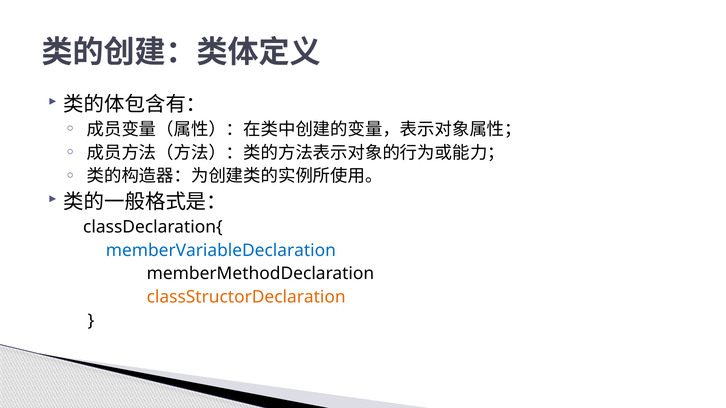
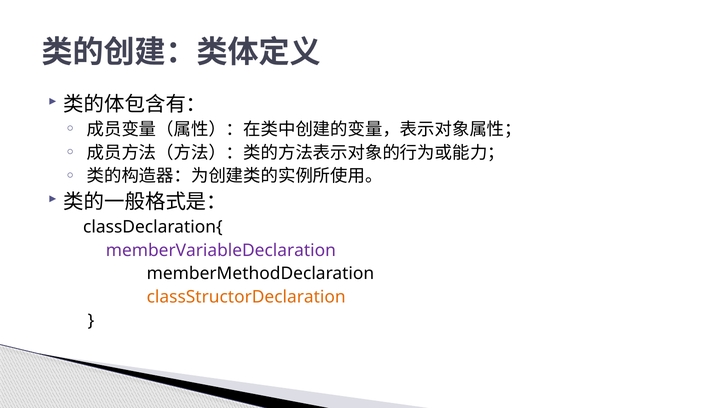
memberVariableDeclaration colour: blue -> purple (221, 251)
